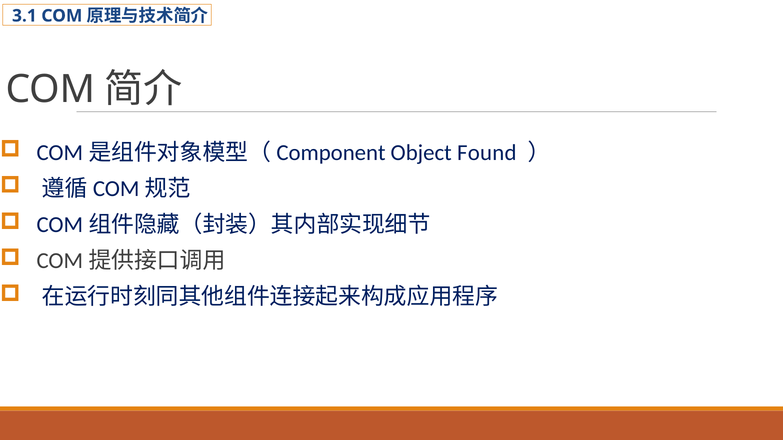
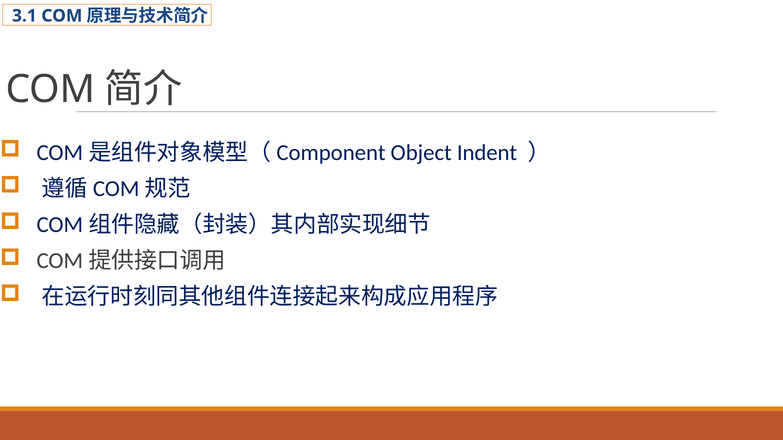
Found: Found -> Indent (487, 153)
